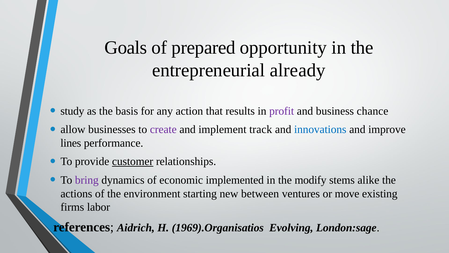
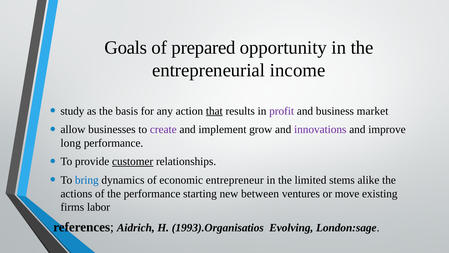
already: already -> income (298, 70)
that underline: none -> present (214, 111)
chance: chance -> market (373, 111)
track: track -> grow (261, 129)
innovations colour: blue -> purple (320, 129)
lines: lines -> long (71, 143)
bring colour: purple -> blue (87, 180)
implemented: implemented -> entrepreneur (235, 180)
modify: modify -> limited (310, 180)
the environment: environment -> performance (152, 193)
1969).Organisatios: 1969).Organisatios -> 1993).Organisatios (218, 228)
